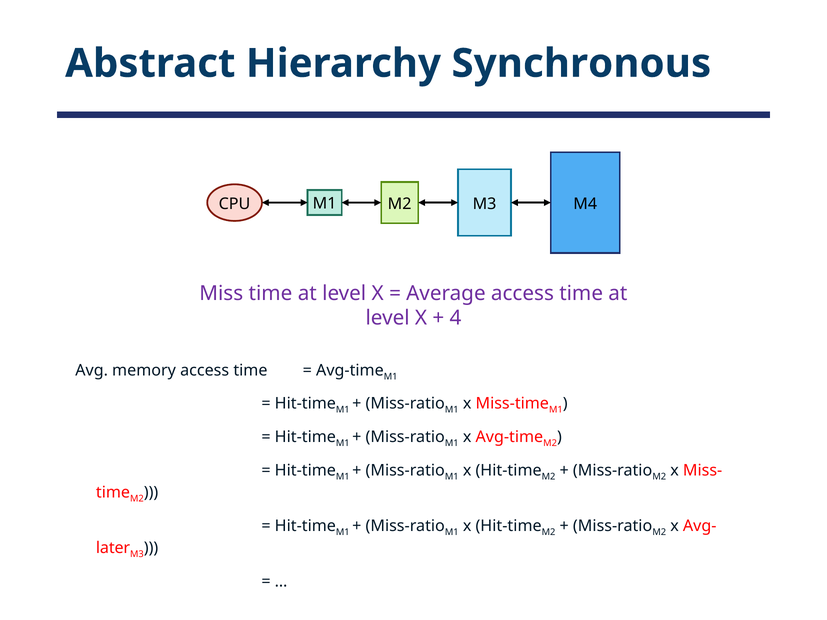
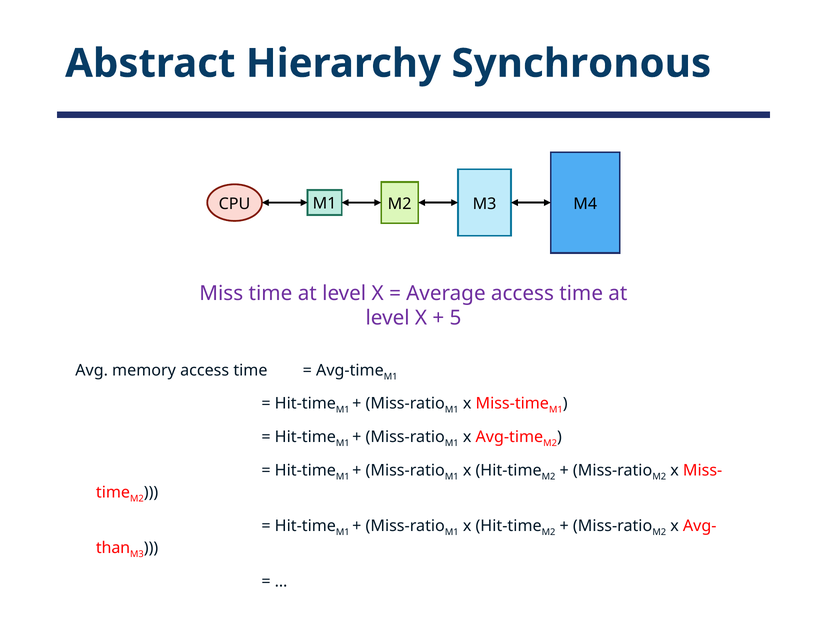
4: 4 -> 5 (455, 318)
later: later -> than (113, 548)
